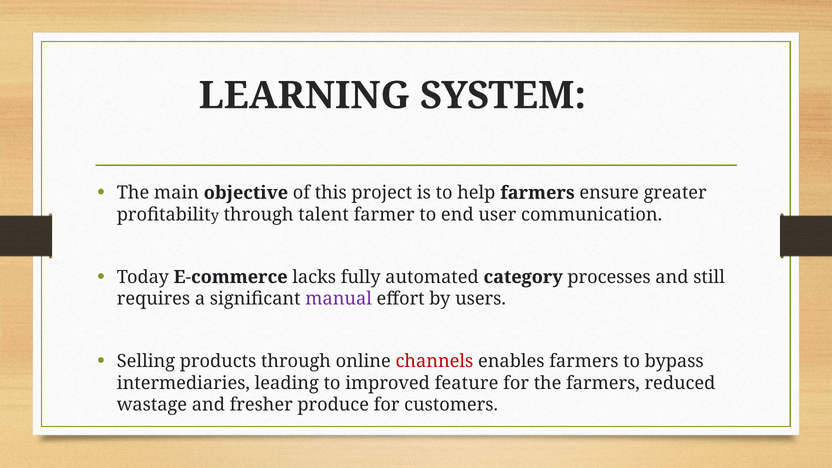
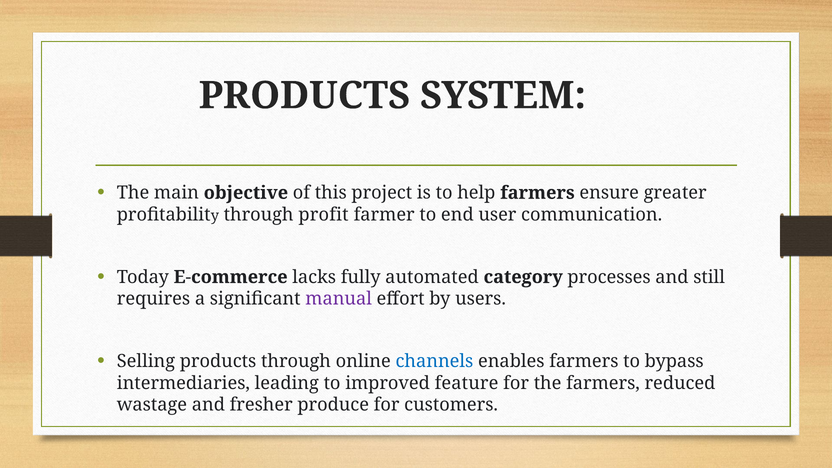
LEARNING: LEARNING -> PRODUCTS (304, 96)
talent: talent -> profit (324, 215)
channels colour: red -> blue (434, 361)
